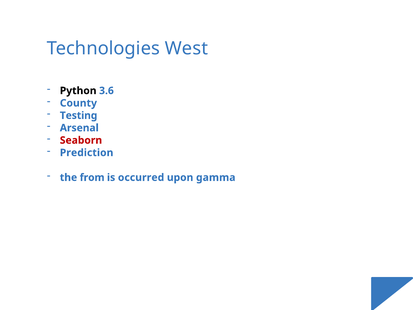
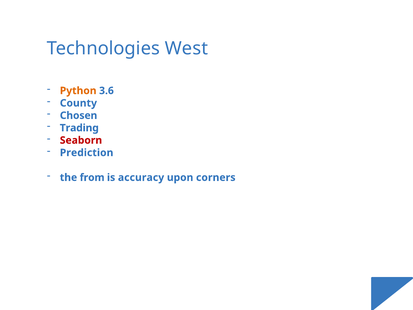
Python colour: black -> orange (78, 91)
Testing: Testing -> Chosen (79, 115)
Arsenal: Arsenal -> Trading (79, 128)
occurred: occurred -> accuracy (141, 177)
gamma: gamma -> corners (216, 177)
